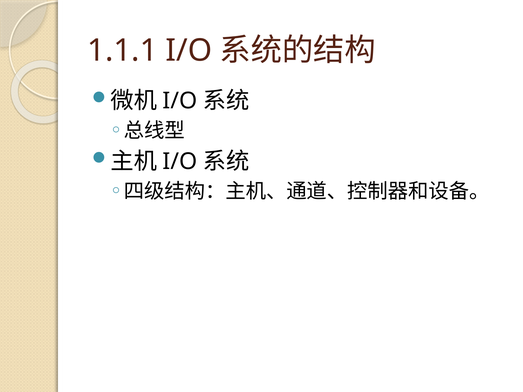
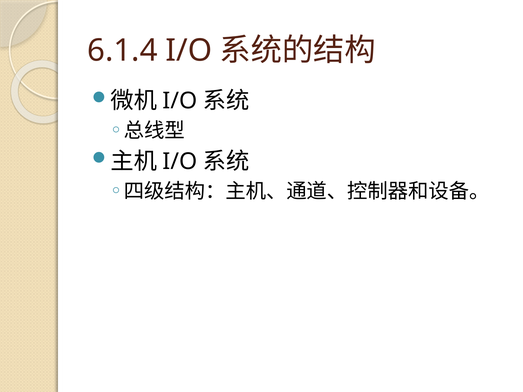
1.1.1: 1.1.1 -> 6.1.4 (122, 51)
